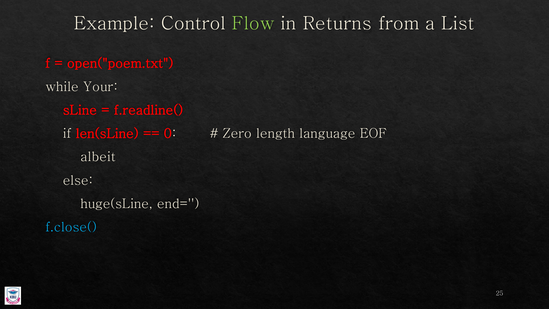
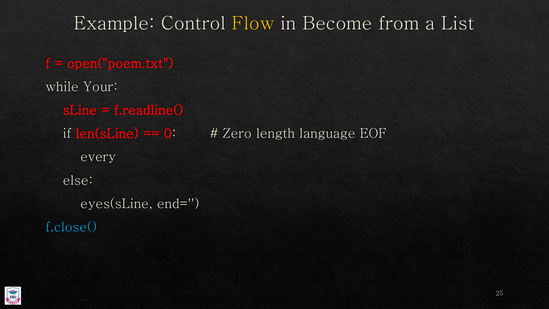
Flow colour: light green -> yellow (253, 23)
Returns: Returns -> Become (337, 23)
albeit: albeit -> every (98, 157)
huge(sLine: huge(sLine -> eyes(sLine (116, 204)
